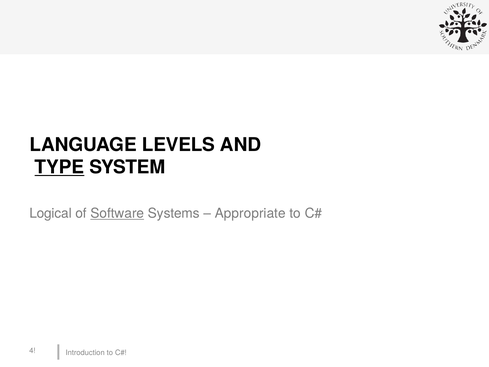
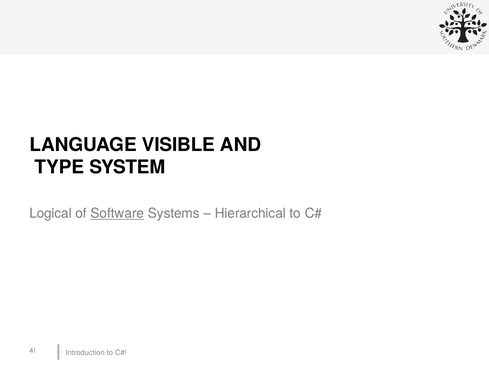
LEVELS: LEVELS -> VISIBLE (178, 145)
TYPE underline: present -> none (59, 167)
Appropriate: Appropriate -> Hierarchical (250, 213)
